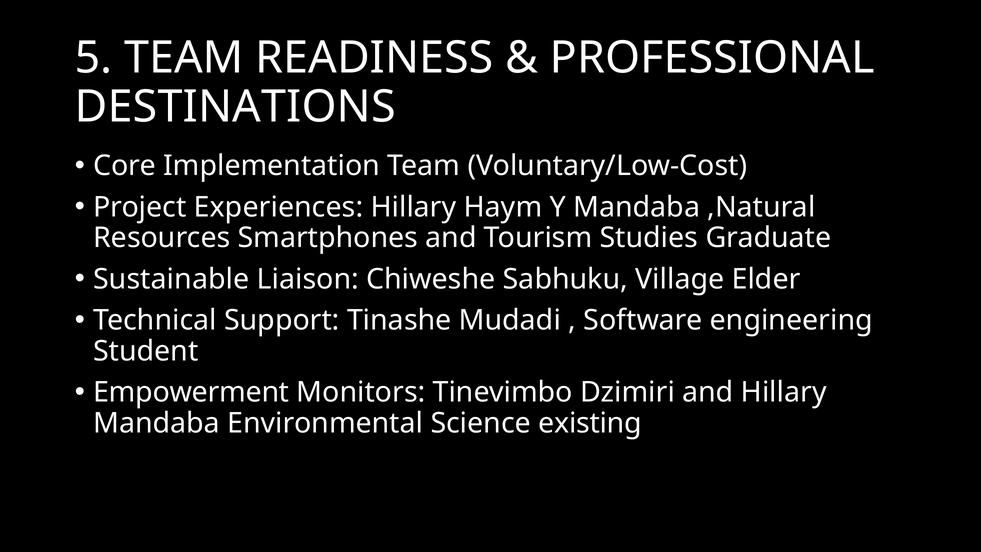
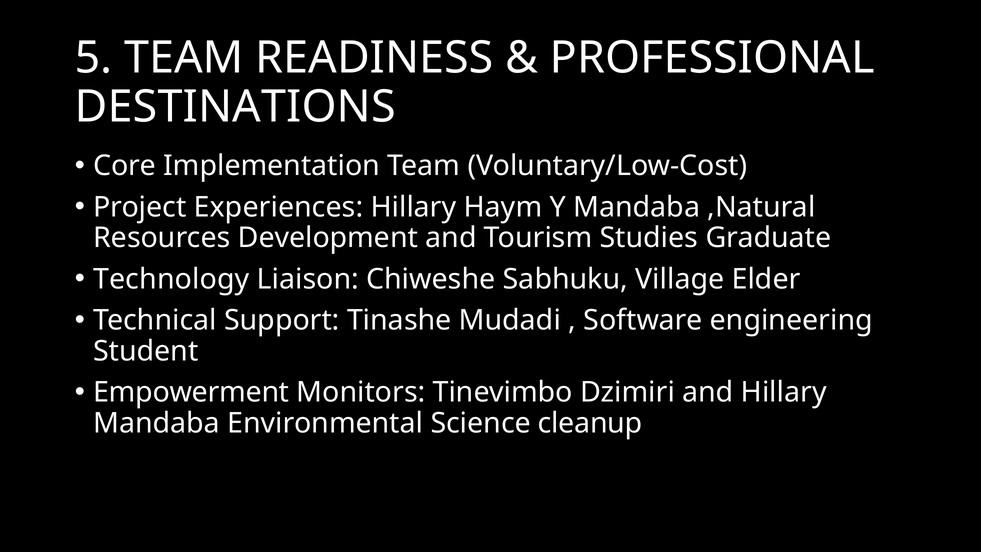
Smartphones: Smartphones -> Development (328, 238)
Sustainable: Sustainable -> Technology (171, 279)
existing: existing -> cleanup (590, 423)
